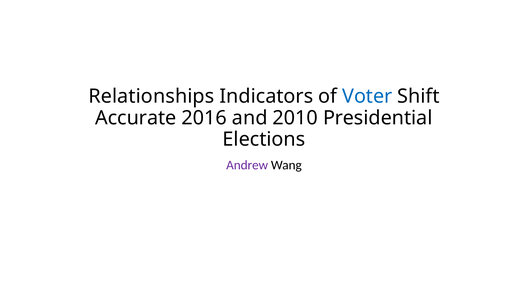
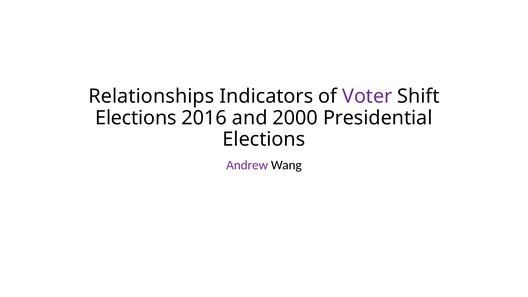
Voter colour: blue -> purple (367, 96)
Accurate: Accurate -> Elections (136, 118)
2010: 2010 -> 2000 (295, 118)
